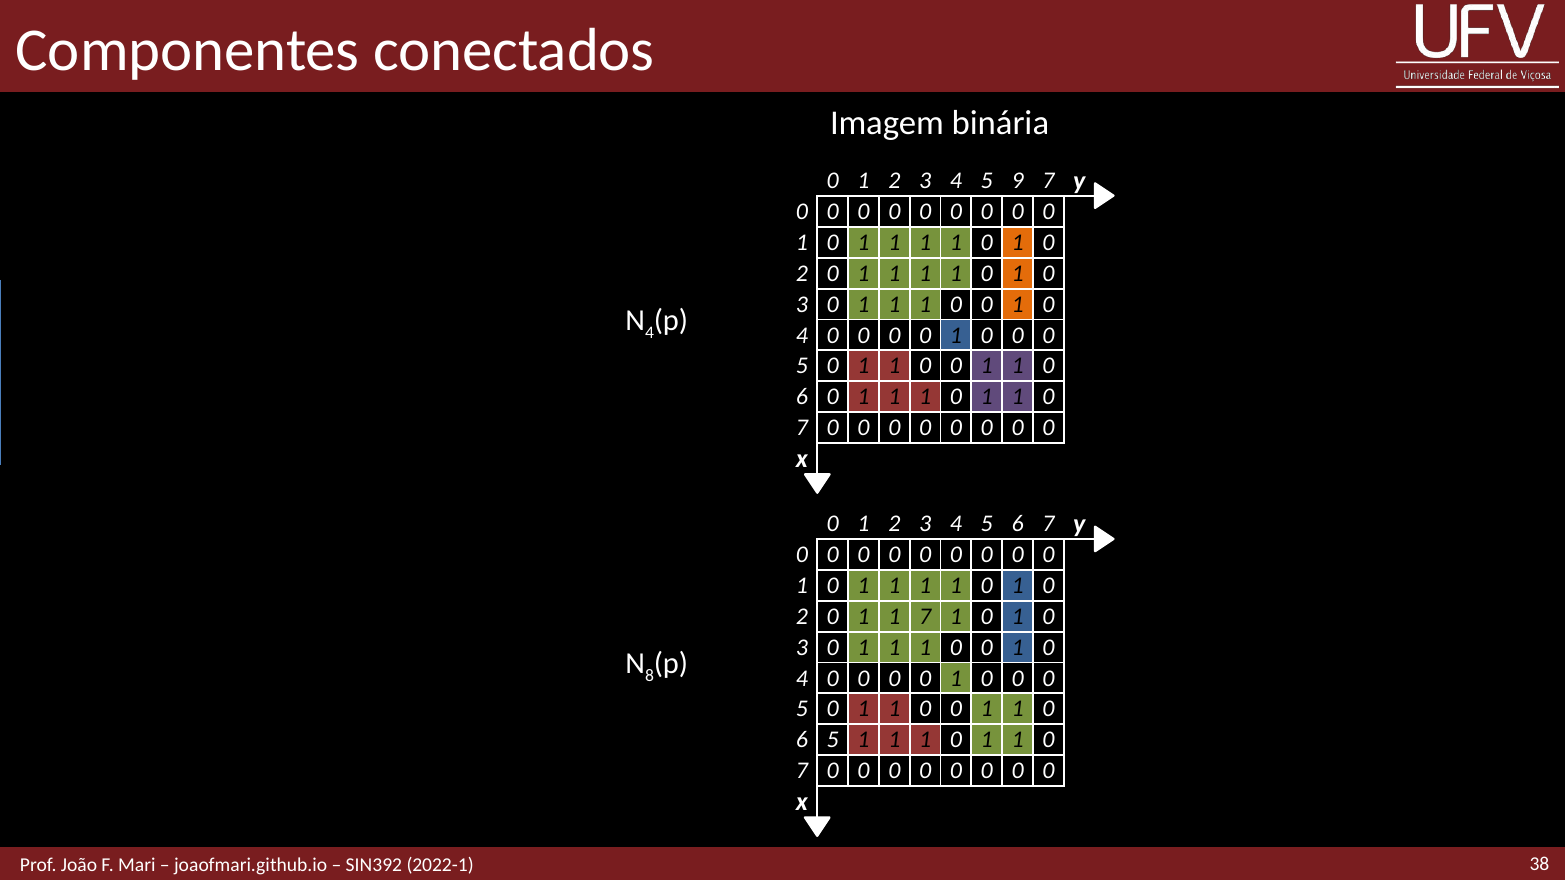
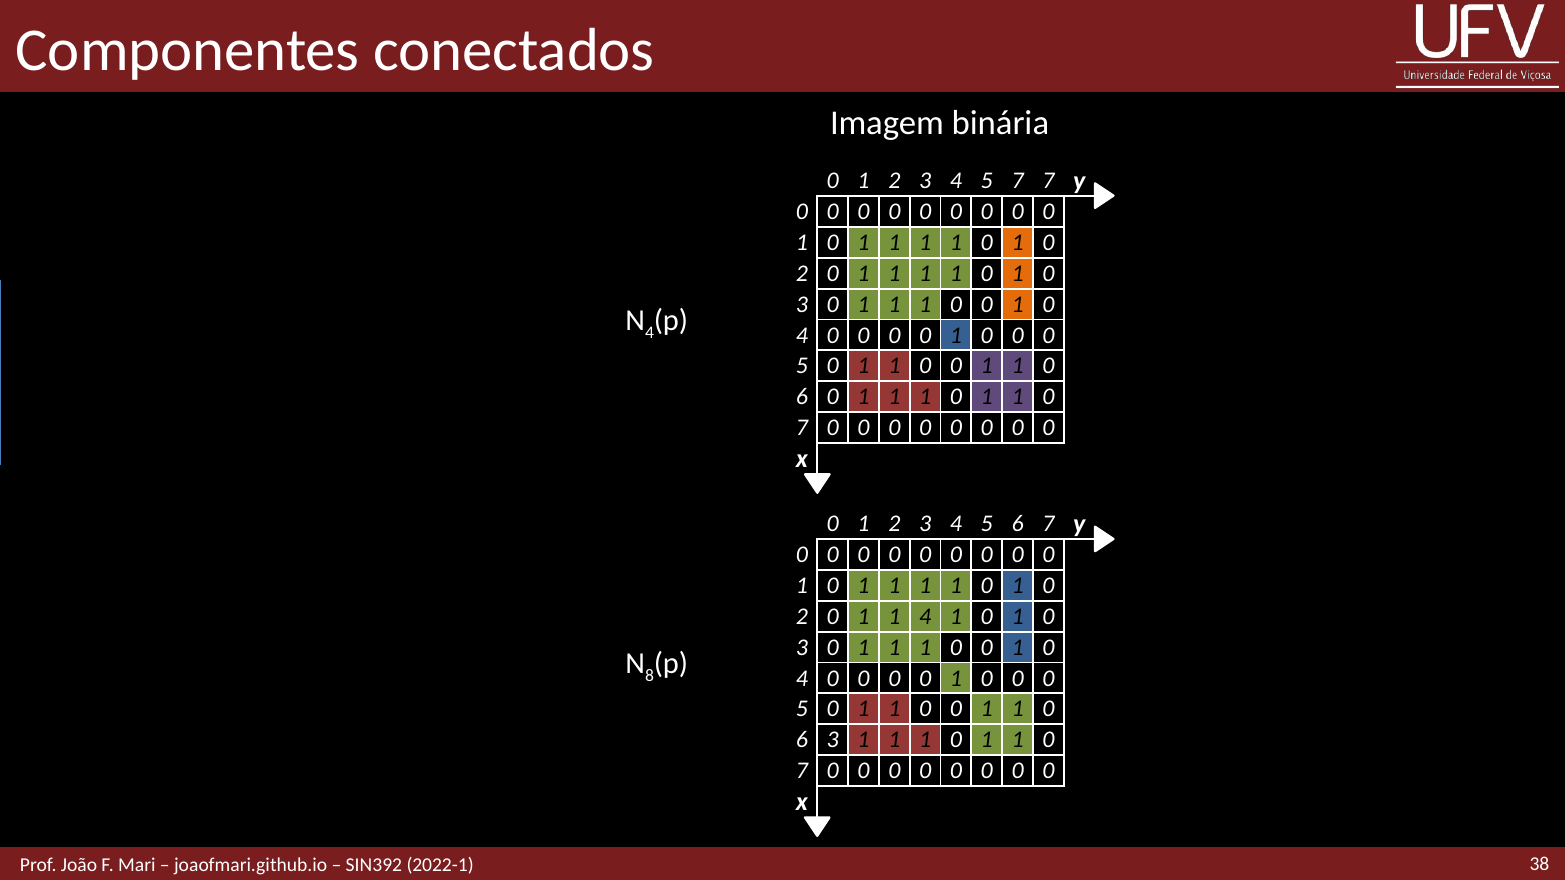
5 9: 9 -> 7 (1018, 181)
1 7: 7 -> 4 (925, 617)
6 5: 5 -> 3 (833, 740)
